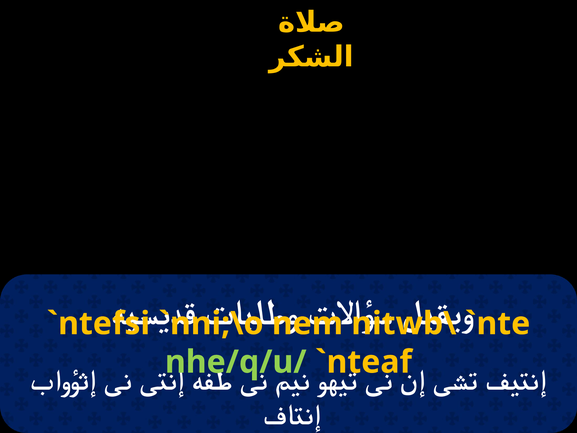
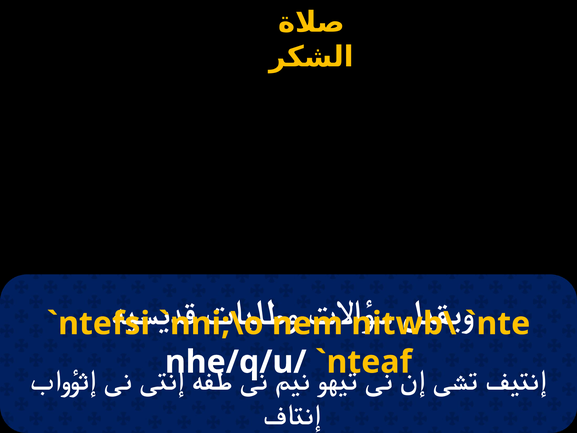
nhe/q/u/ colour: light green -> white (236, 362)
